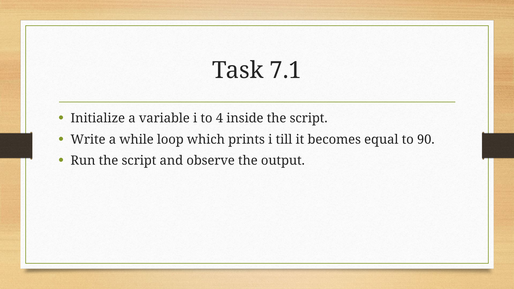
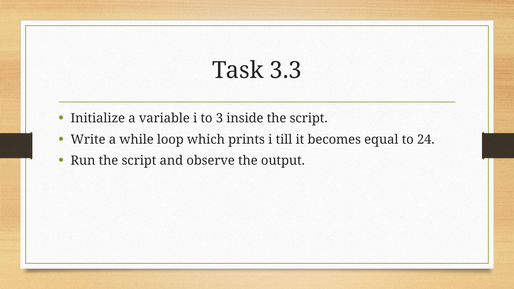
7.1: 7.1 -> 3.3 (286, 71)
4: 4 -> 3 (219, 118)
90: 90 -> 24 (426, 140)
